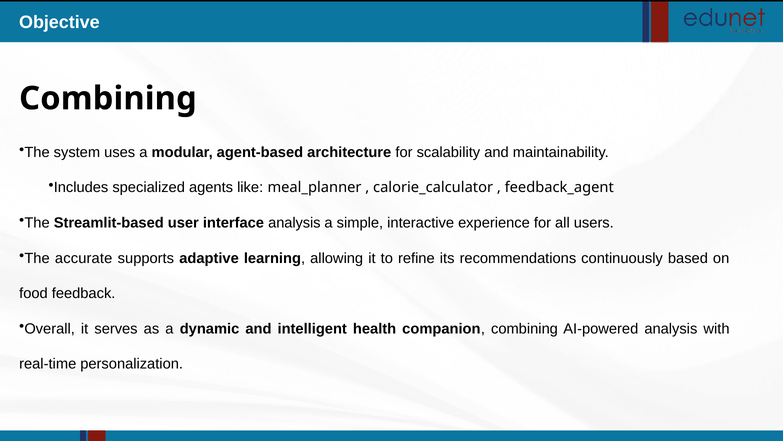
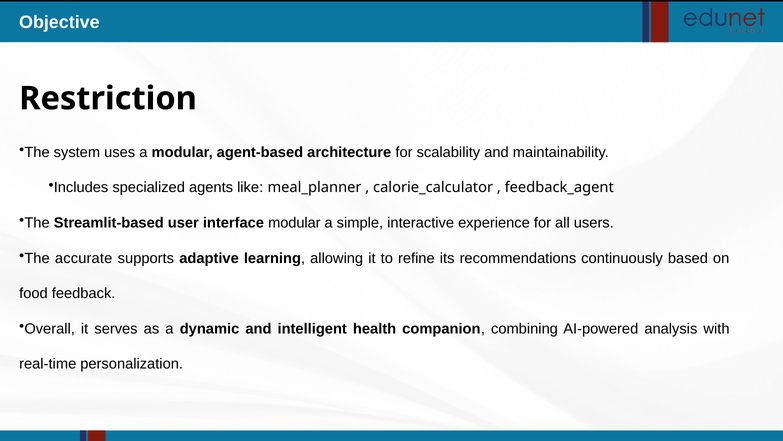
Combining: Combining -> Restriction (108, 98)
interface analysis: analysis -> modular (294, 223)
